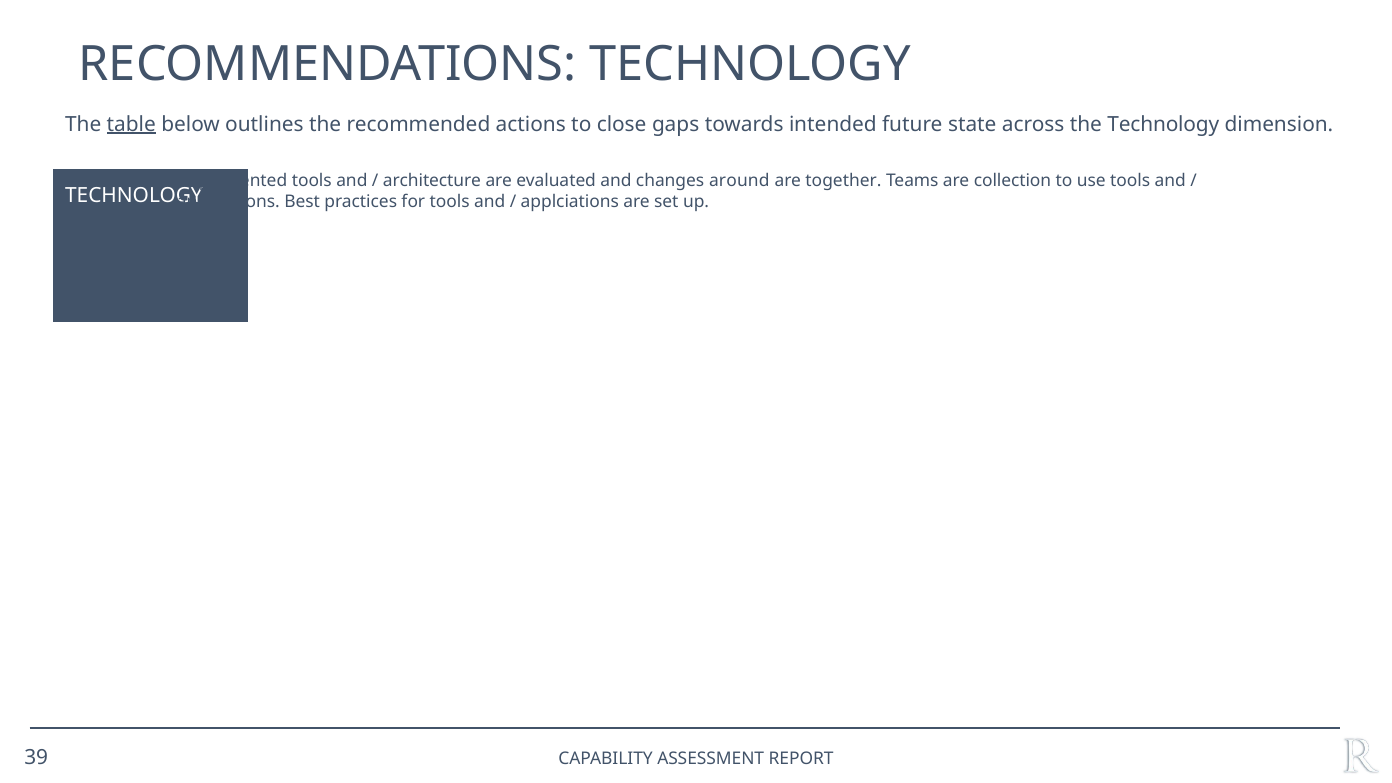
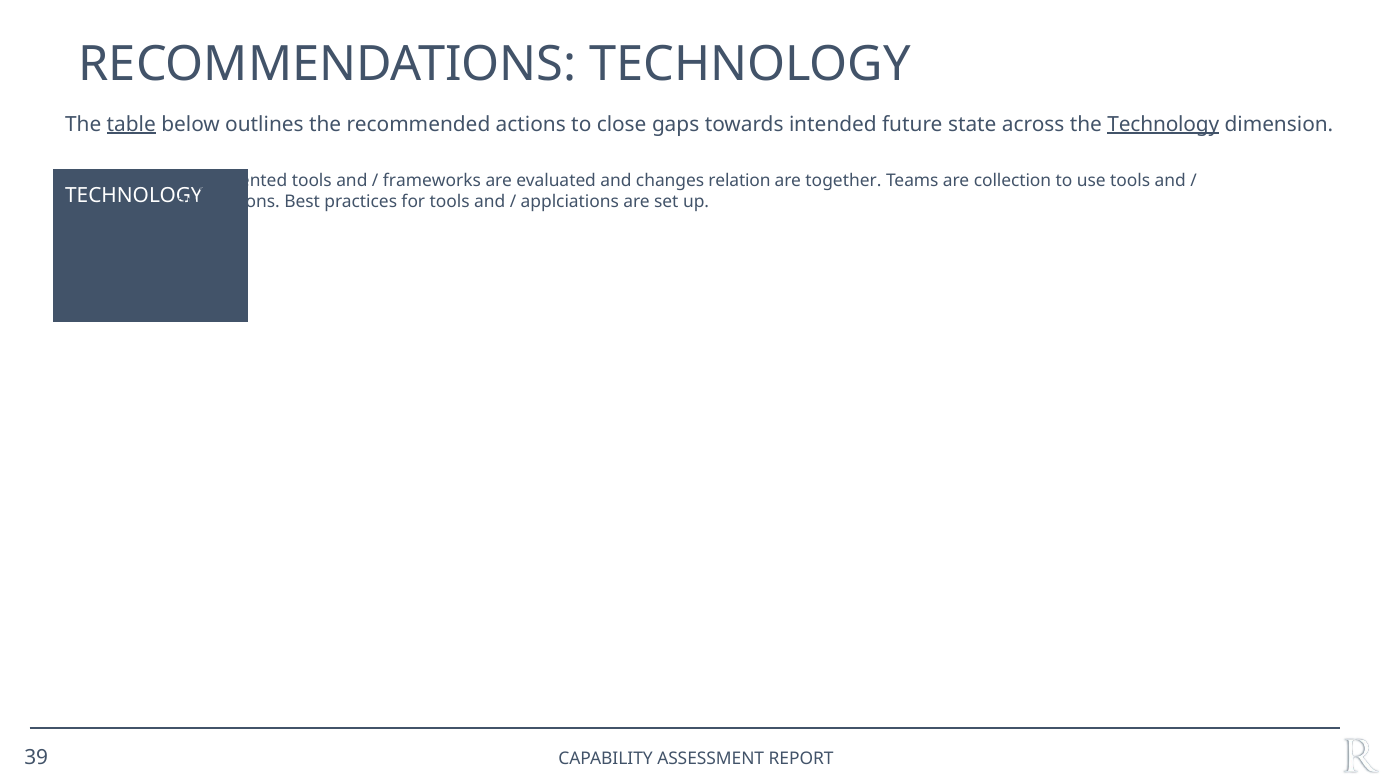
Technology underline: none -> present (1163, 124)
architecture: architecture -> frameworks (432, 181)
around: around -> relation (740, 181)
